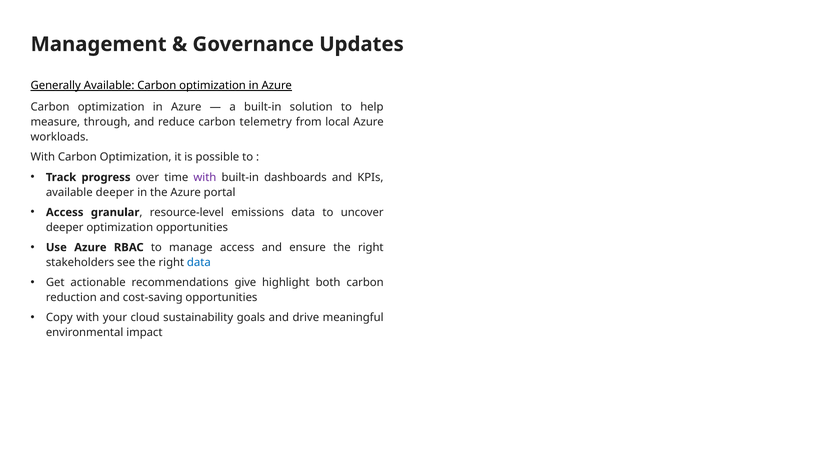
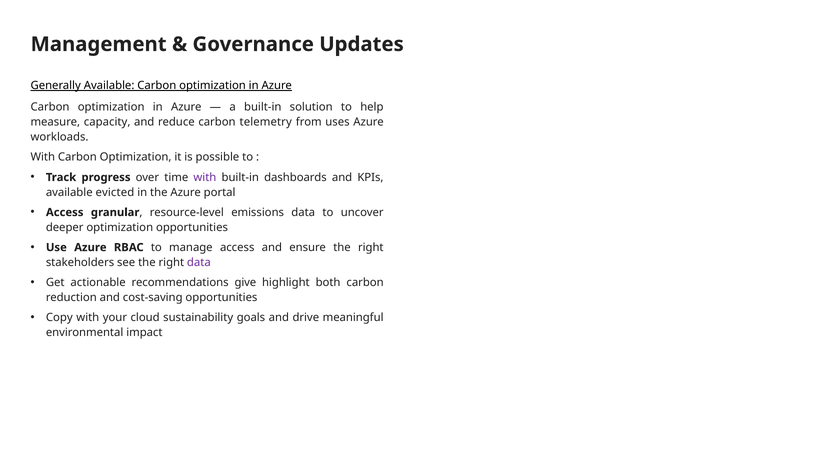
through: through -> capacity (107, 122)
local: local -> uses (337, 122)
available deeper: deeper -> evicted (115, 192)
data colour: blue -> purple (199, 262)
